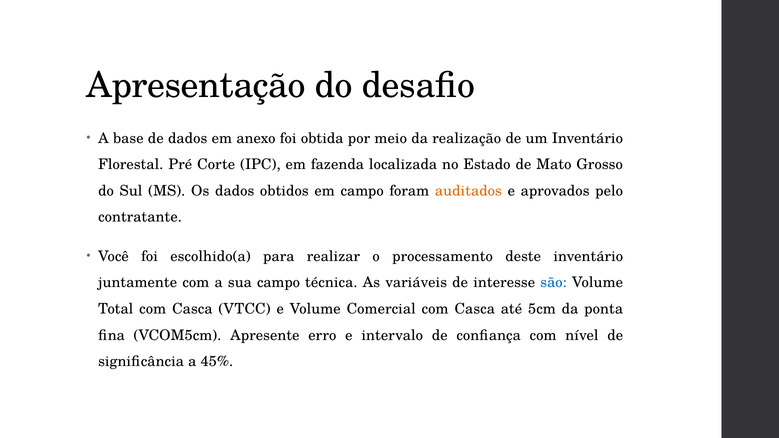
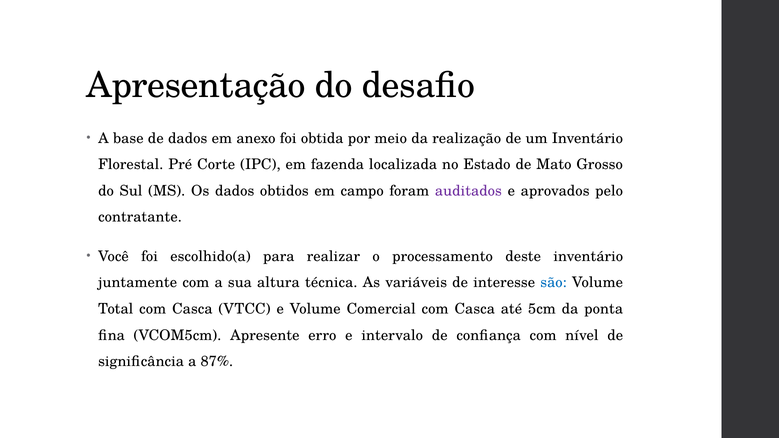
auditados colour: orange -> purple (468, 191)
sua campo: campo -> altura (278, 283)
45%: 45% -> 87% (217, 362)
